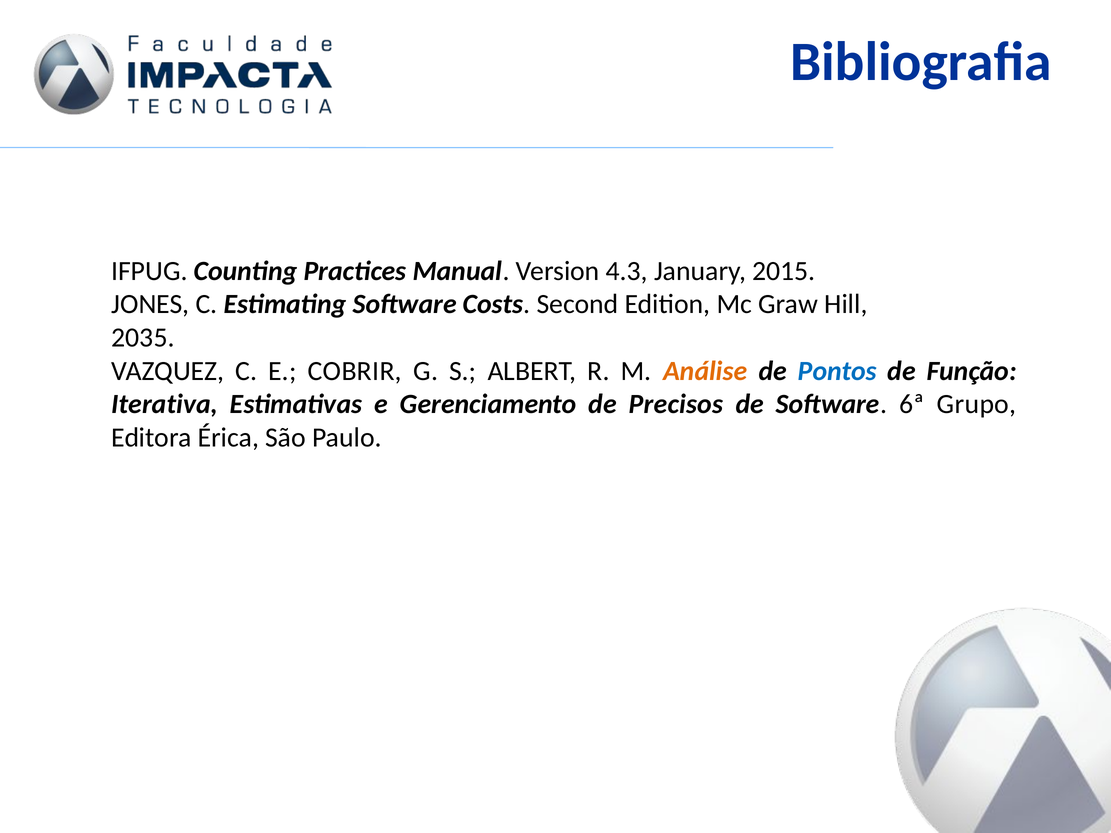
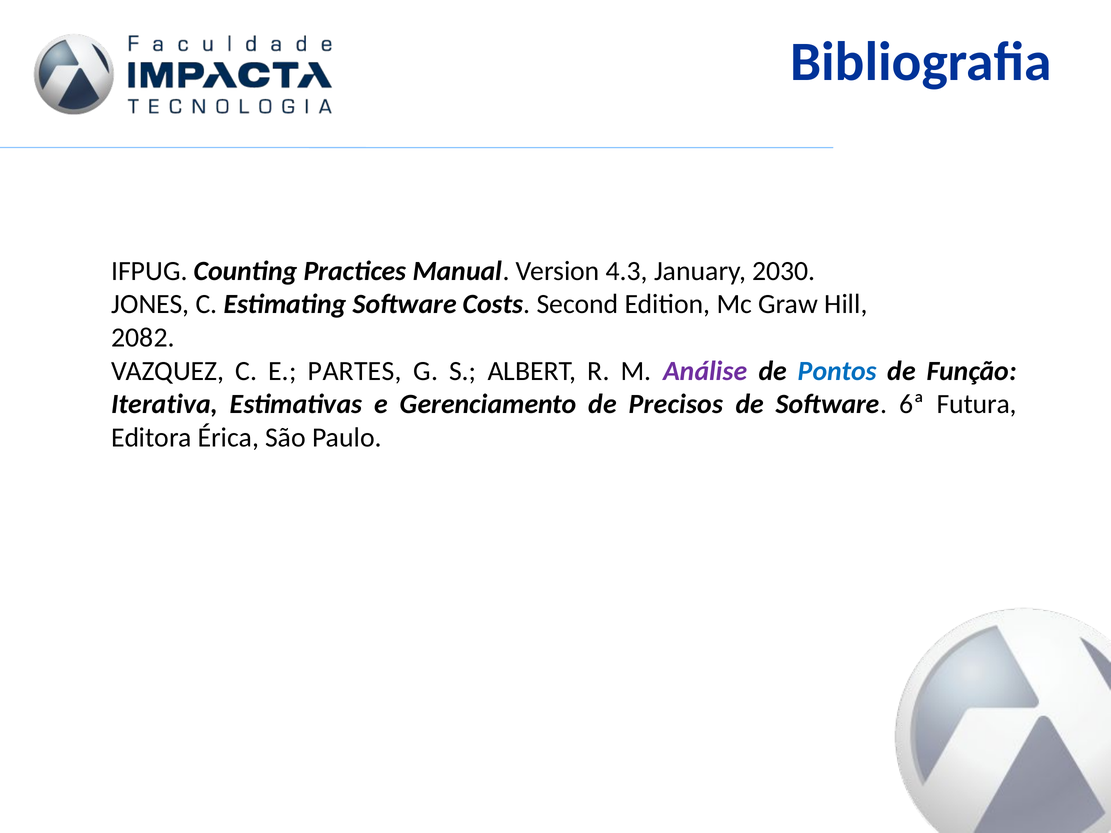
2015: 2015 -> 2030 (784, 271)
2035: 2035 -> 2082 (143, 338)
COBRIR: COBRIR -> PARTES (355, 371)
Análise colour: orange -> purple (705, 371)
Grupo: Grupo -> Futura (977, 404)
